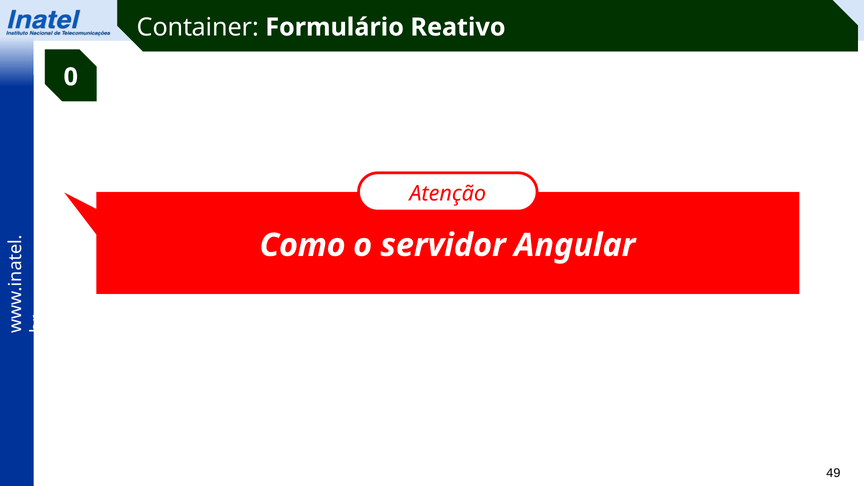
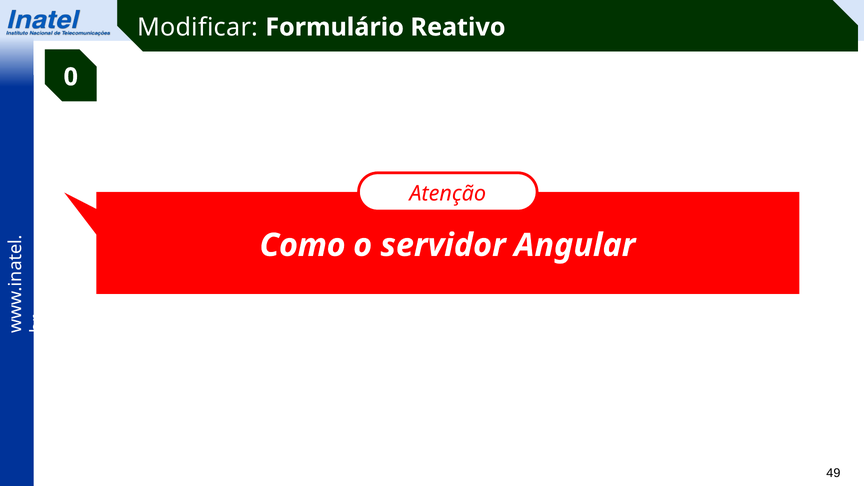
Container: Container -> Modificar (198, 27)
